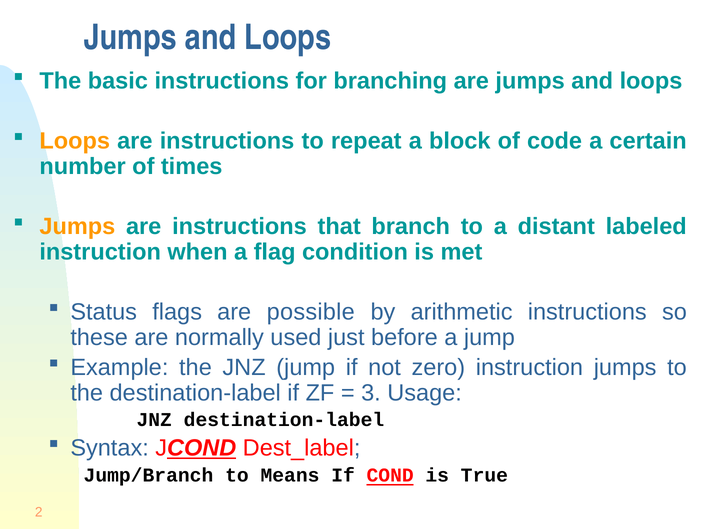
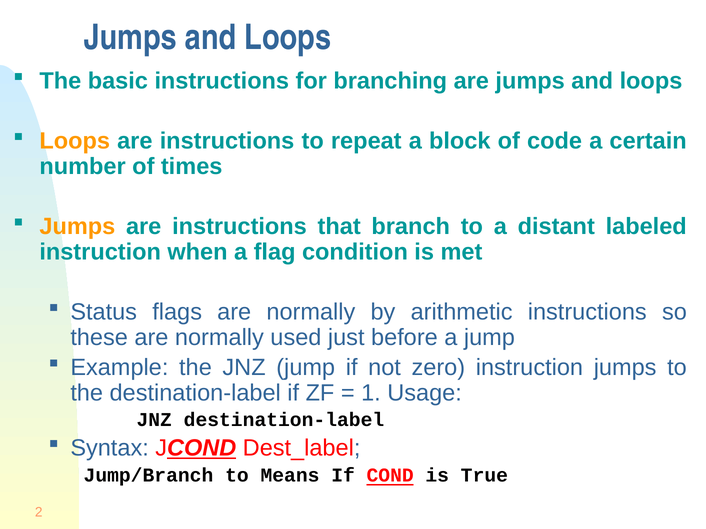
flags are possible: possible -> normally (311, 312)
3: 3 -> 1 (371, 393)
